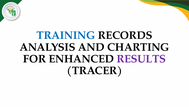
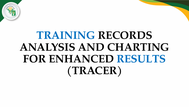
RESULTS colour: purple -> blue (141, 59)
